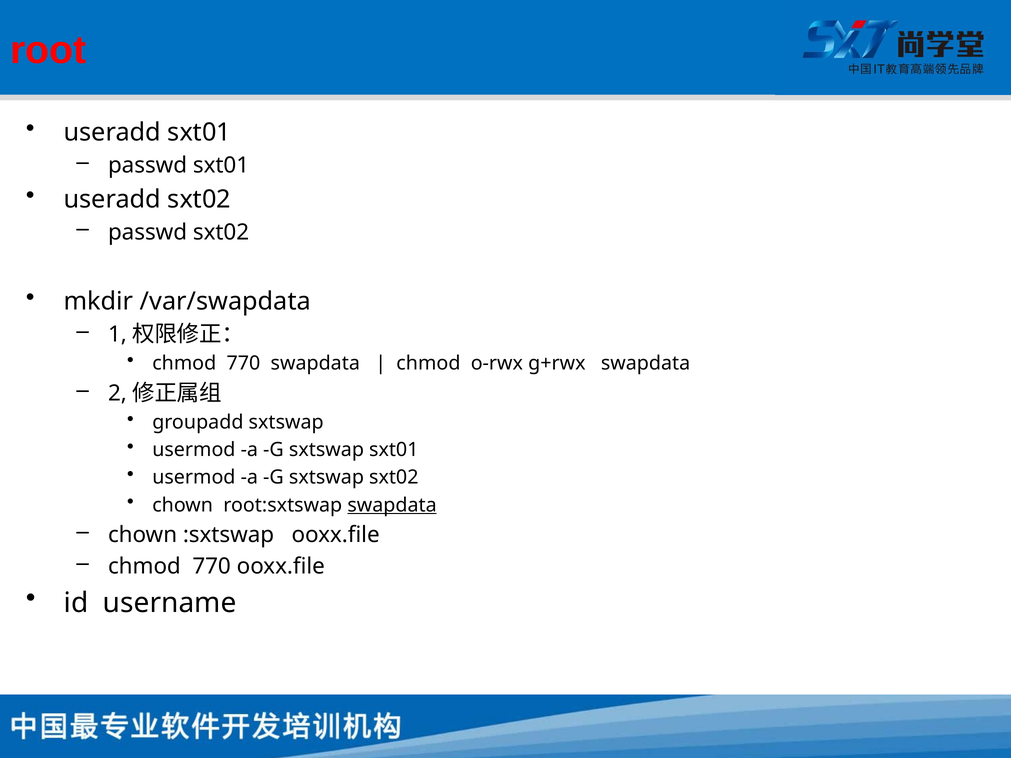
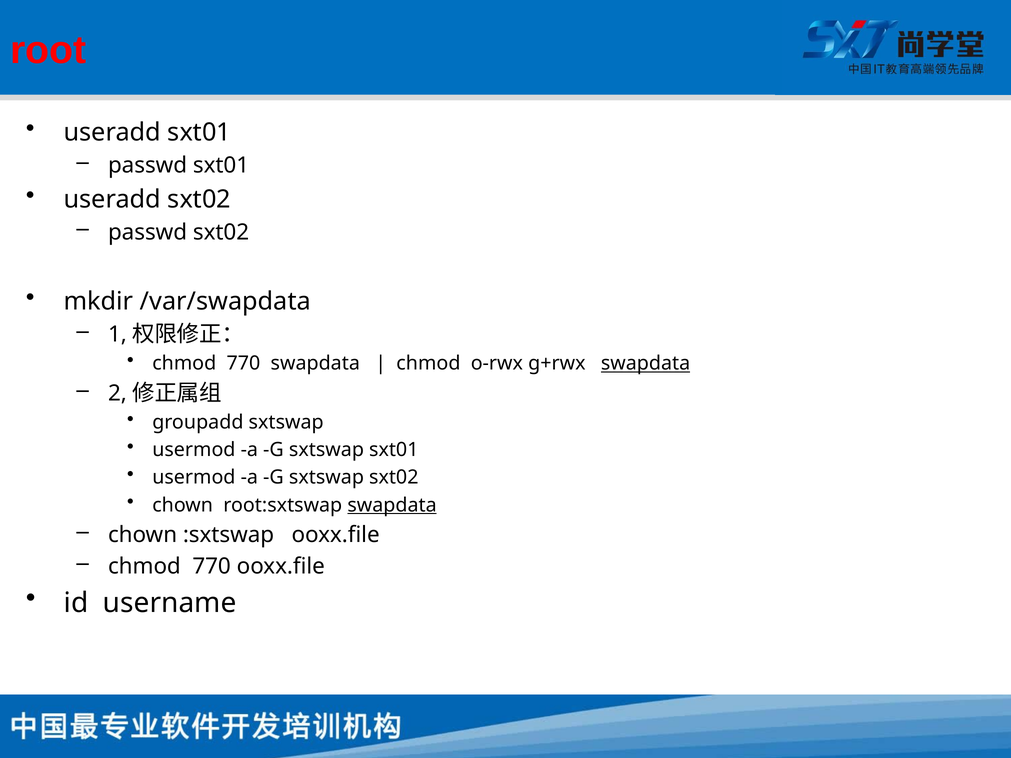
swapdata underline: none -> present (646, 364)
